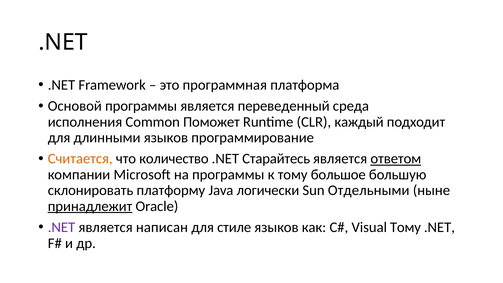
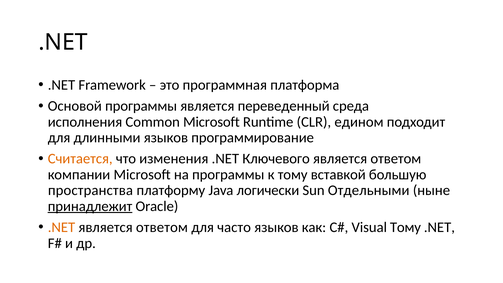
Common Поможет: Поможет -> Microsoft (211, 122)
каждый: каждый -> едином (359, 122)
количество: количество -> изменения (174, 159)
Старайтесь: Старайтесь -> Ключевого (276, 159)
ответом underline: present -> none (396, 159)
большое: большое -> вставкой (338, 175)
склонировать: склонировать -> пространства (90, 190)
.NET colour: purple -> orange (61, 227)
написан: написан -> ответом (162, 227)
стиле: стиле -> часто (234, 227)
